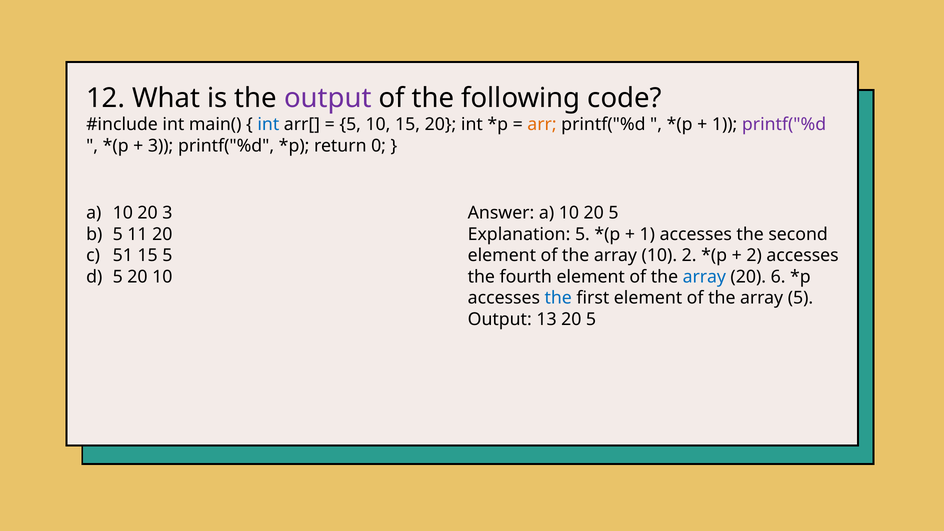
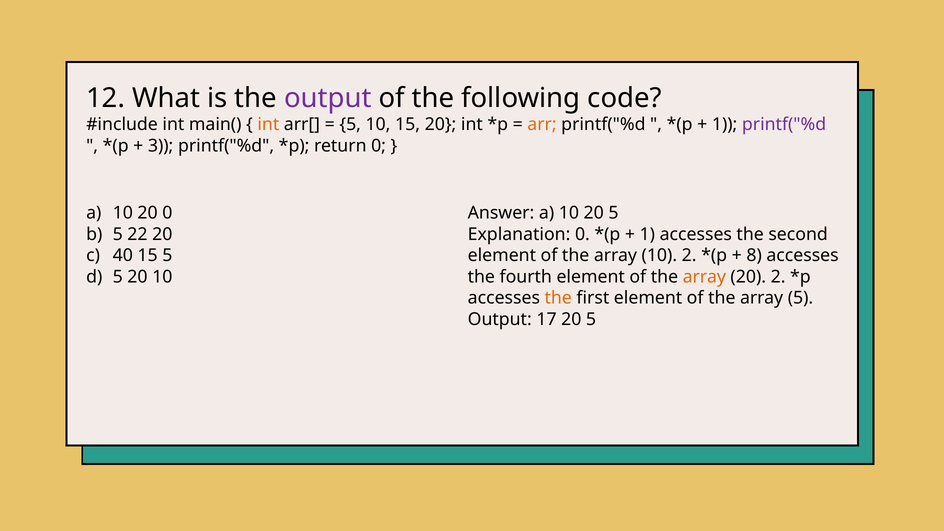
int colour: blue -> orange (268, 125)
20 3: 3 -> 0 (167, 213)
11: 11 -> 22 (137, 234)
Explanation 5: 5 -> 0 (582, 234)
51: 51 -> 40 (123, 256)
2: 2 -> 8 (754, 256)
array colour: blue -> orange (704, 277)
20 6: 6 -> 2 (778, 277)
the colour: blue -> orange (558, 298)
13: 13 -> 17 (547, 319)
